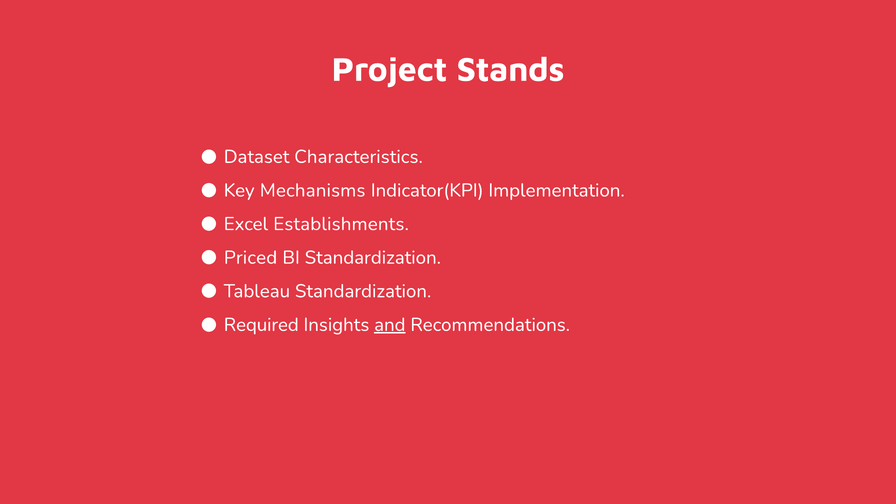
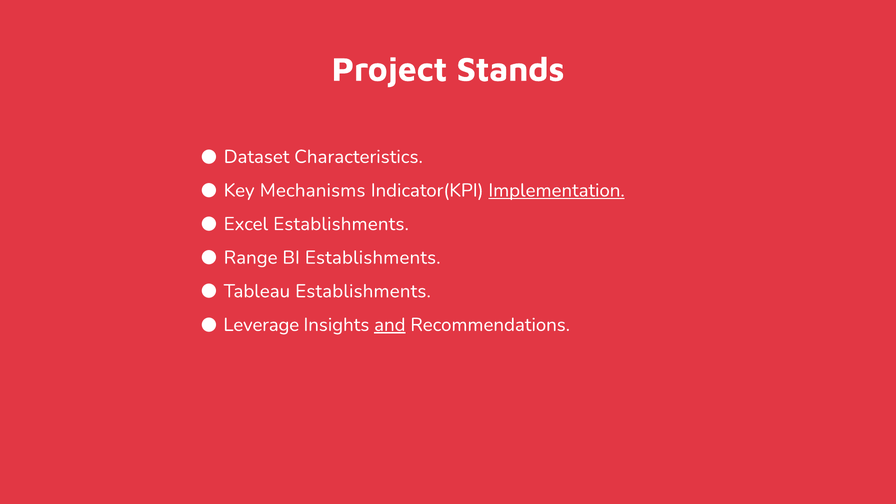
Implementation underline: none -> present (557, 190)
Priced: Priced -> Range (251, 258)
BI Standardization: Standardization -> Establishments (373, 258)
Tableau Standardization: Standardization -> Establishments (363, 291)
Required: Required -> Leverage (261, 325)
